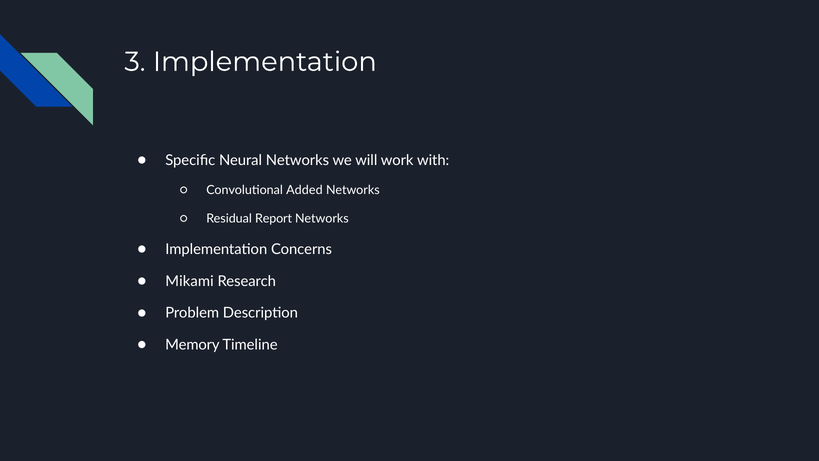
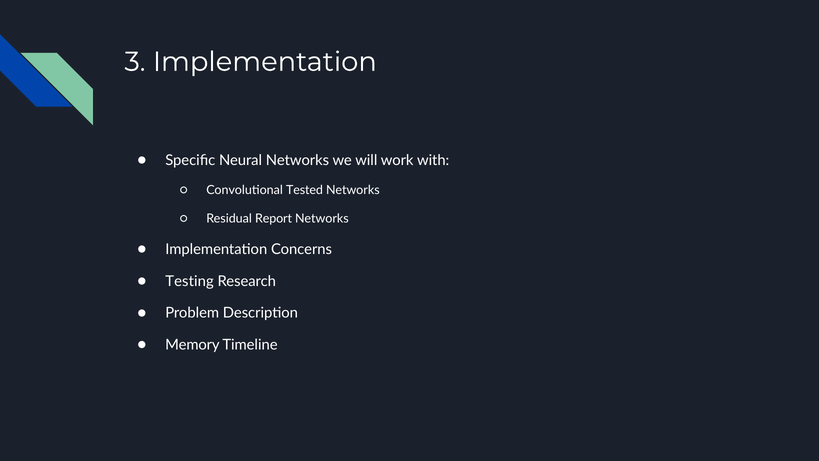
Added: Added -> Tested (305, 190)
Mikami: Mikami -> Testing (190, 281)
